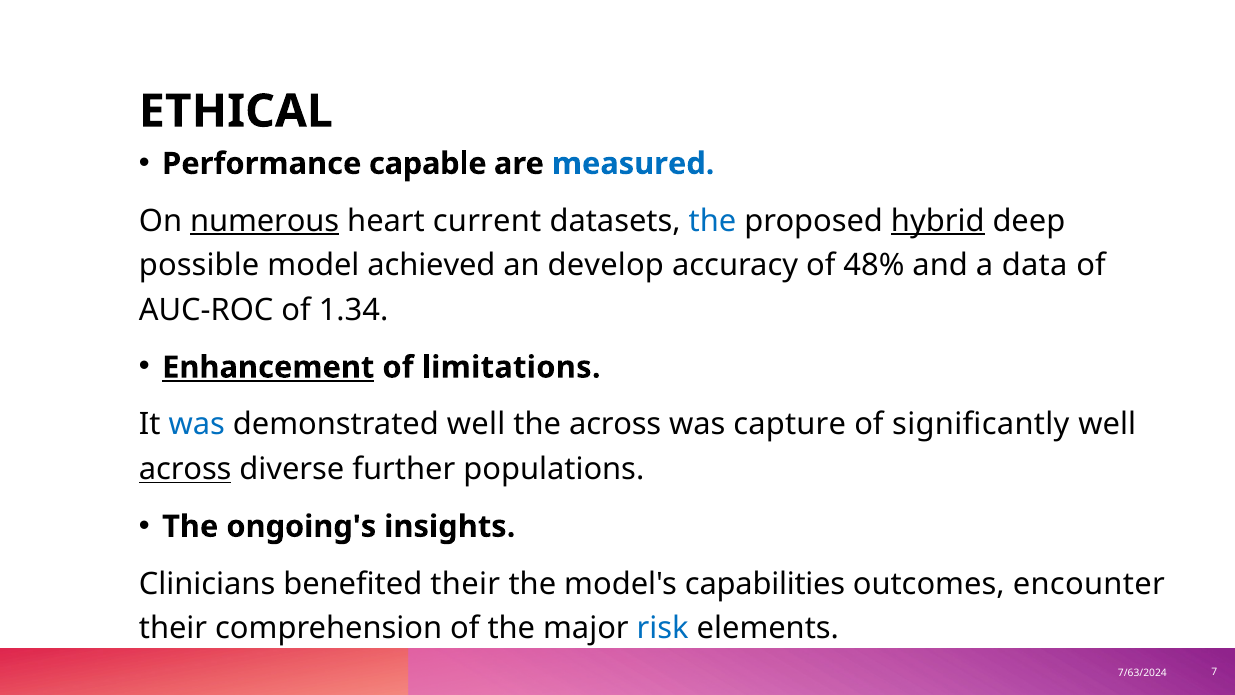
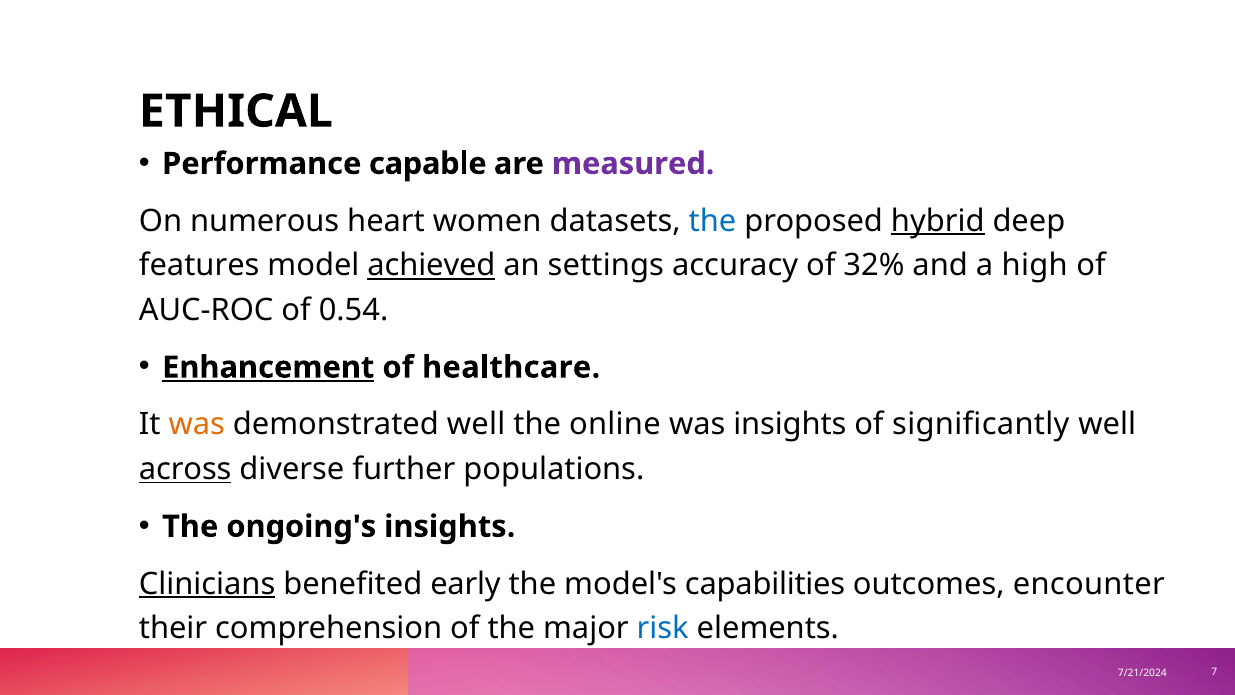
measured colour: blue -> purple (633, 164)
numerous underline: present -> none (265, 221)
current: current -> women (487, 221)
possible: possible -> features (199, 265)
achieved underline: none -> present (431, 265)
develop: develop -> settings (606, 265)
48%: 48% -> 32% (874, 265)
data: data -> high (1035, 265)
1.34: 1.34 -> 0.54 (354, 310)
limitations: limitations -> healthcare (511, 367)
was colour: blue -> orange (197, 425)
the across: across -> online (615, 425)
was capture: capture -> insights (790, 425)
Clinicians underline: none -> present (207, 584)
benefited their: their -> early (465, 584)
7/63/2024: 7/63/2024 -> 7/21/2024 (1142, 673)
